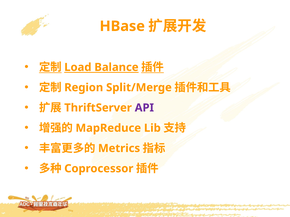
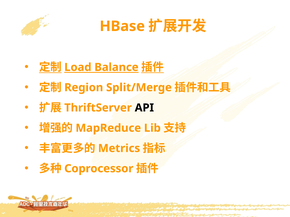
API colour: purple -> black (144, 108)
